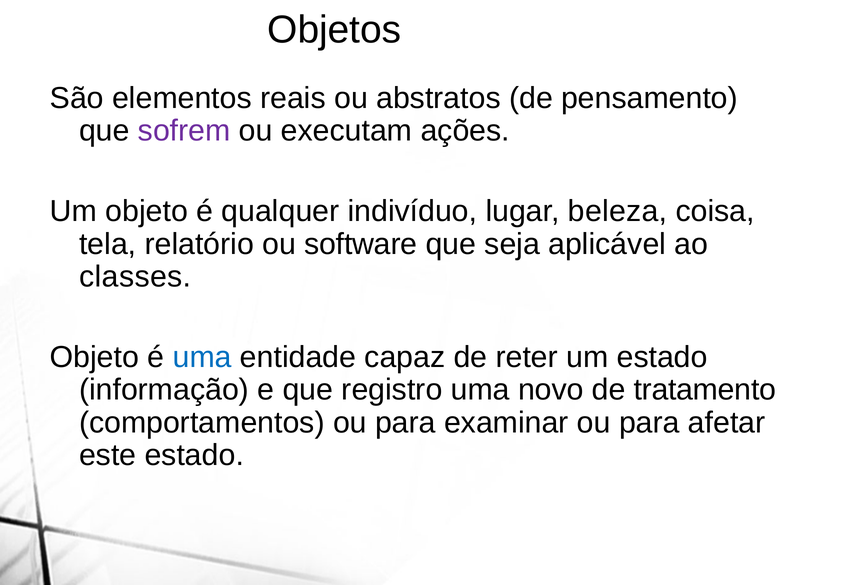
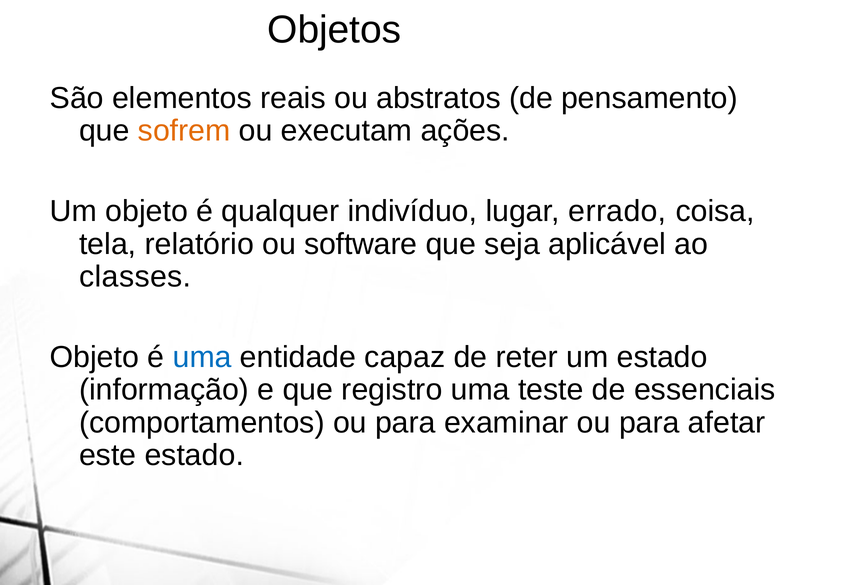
sofrem colour: purple -> orange (184, 131)
beleza: beleza -> errado (617, 211)
novo: novo -> teste (551, 390)
tratamento: tratamento -> essenciais (705, 390)
